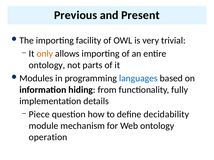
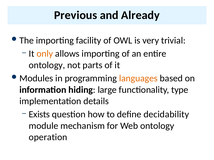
Present: Present -> Already (140, 15)
languages colour: blue -> orange (138, 79)
from: from -> large (107, 90)
fully: fully -> type (180, 90)
Piece: Piece -> Exists (39, 115)
